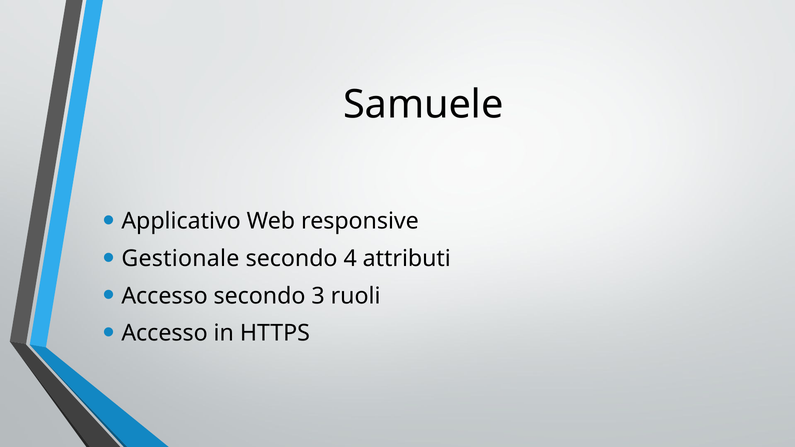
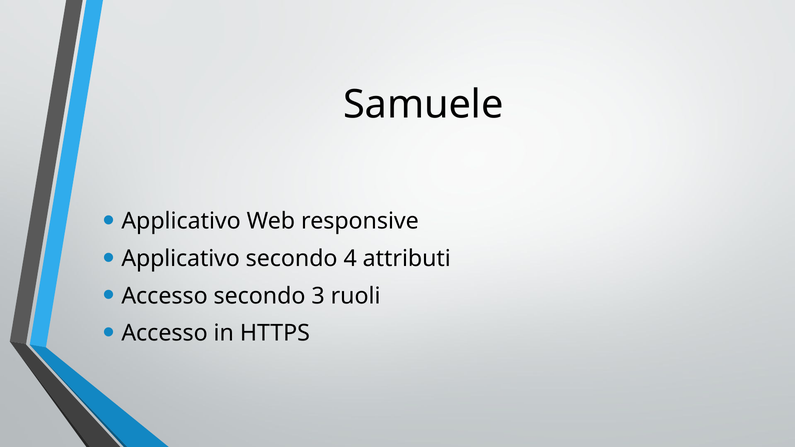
Gestionale: Gestionale -> Applicativo (181, 259)
